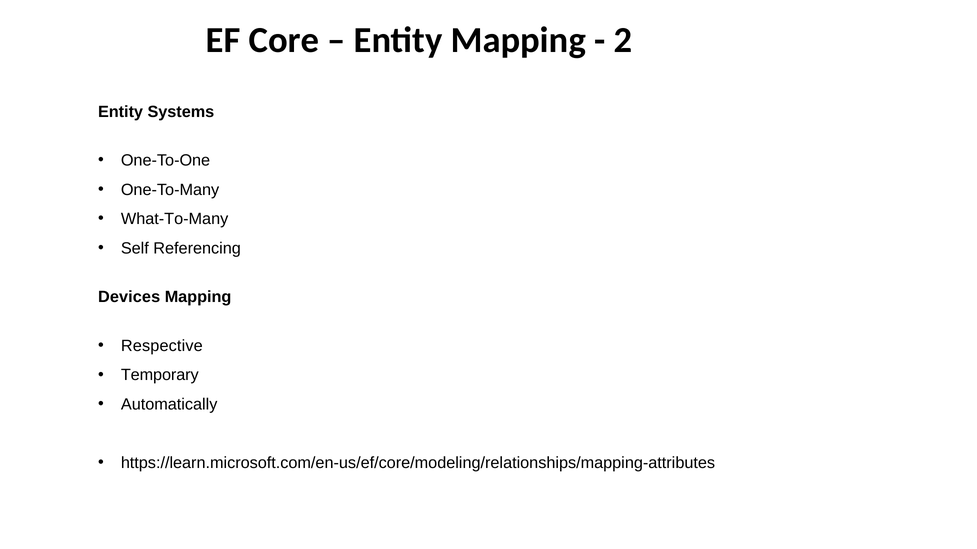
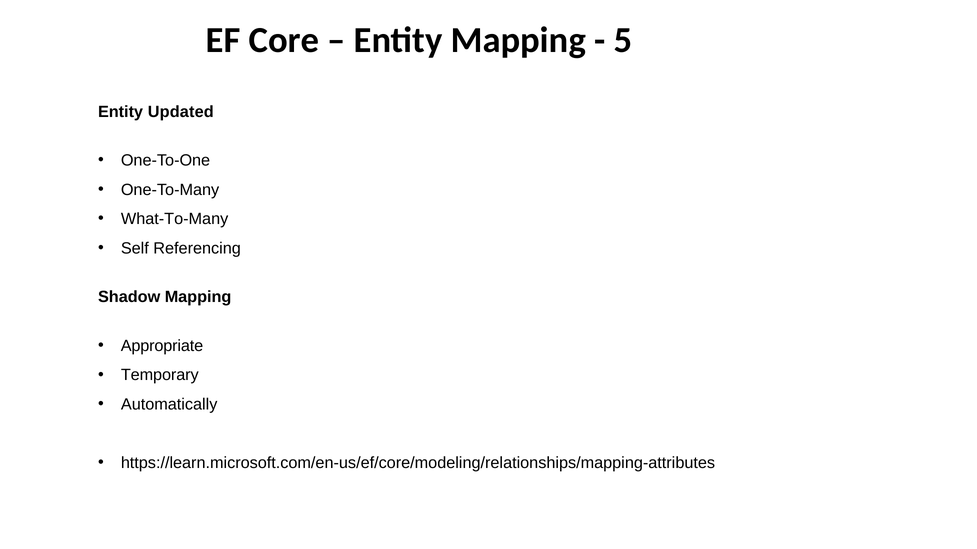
2: 2 -> 5 (623, 40)
Systems: Systems -> Updated (181, 112)
Devices: Devices -> Shadow (129, 297)
Respective: Respective -> Appropriate (162, 346)
